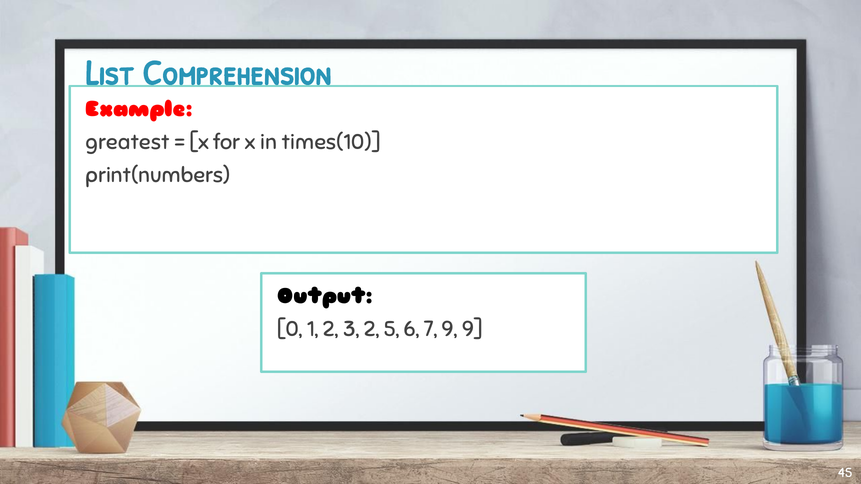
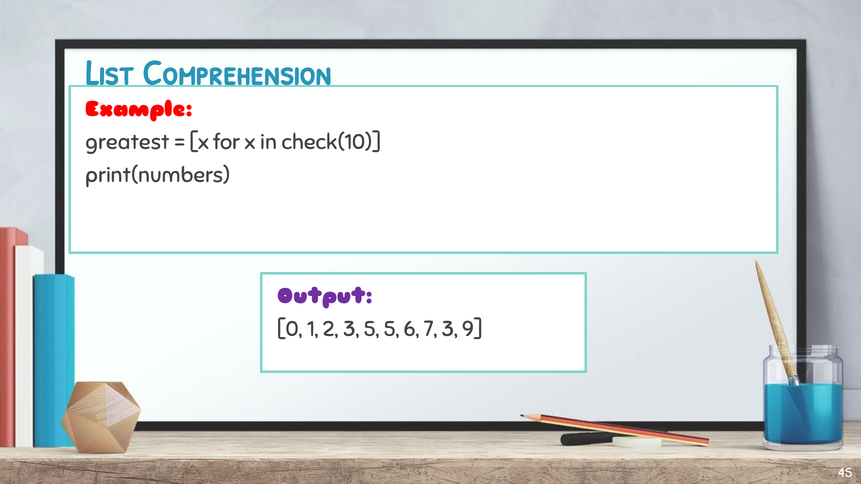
times(10: times(10 -> check(10 (331, 142)
Output colour: black -> purple (325, 296)
3 2: 2 -> 5 (372, 329)
7 9: 9 -> 3 (450, 329)
